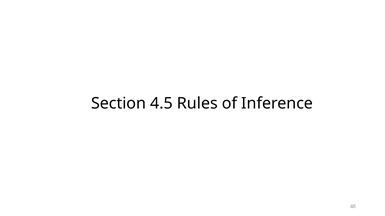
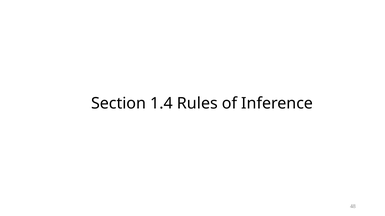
4.5: 4.5 -> 1.4 (162, 104)
